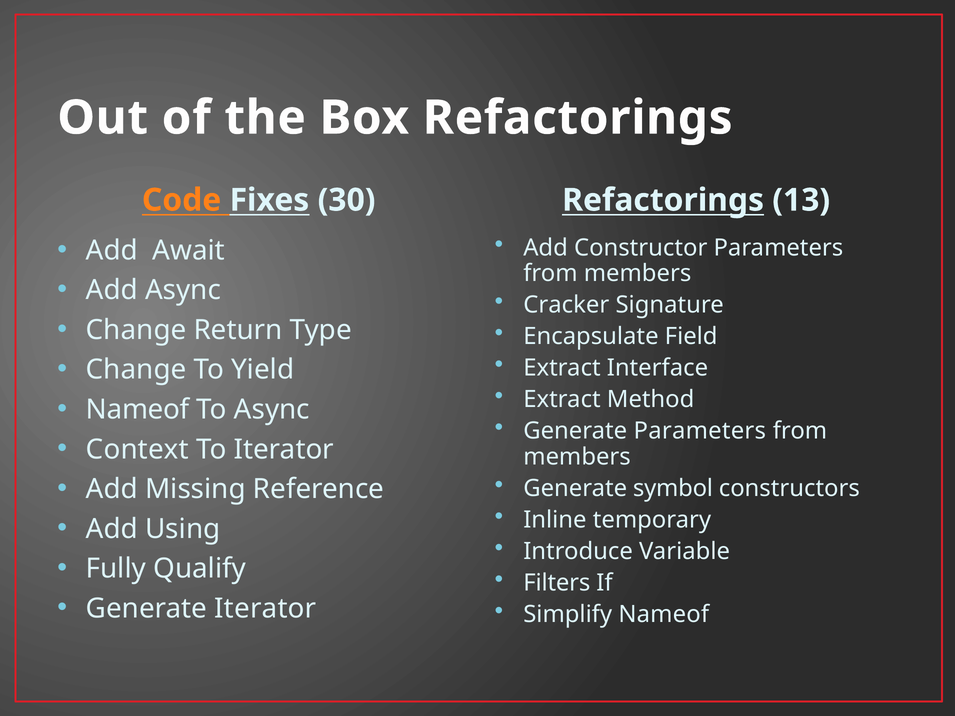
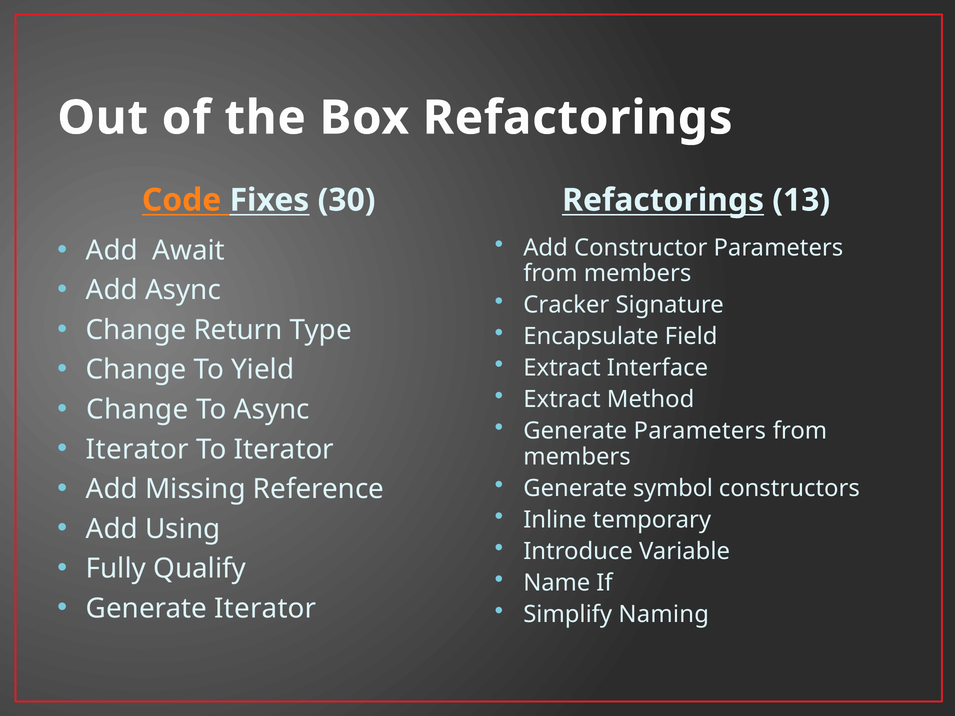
Nameof: Nameof -> Change (137, 410)
Context: Context -> Iterator (137, 449)
Filters: Filters -> Name (557, 583)
Simplify Nameof: Nameof -> Naming (664, 615)
